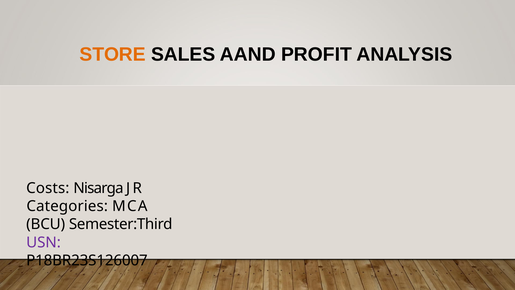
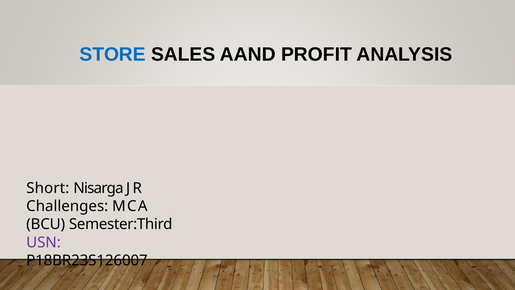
STORE colour: orange -> blue (113, 54)
Costs: Costs -> Short (48, 188)
Categories: Categories -> Challenges (67, 206)
